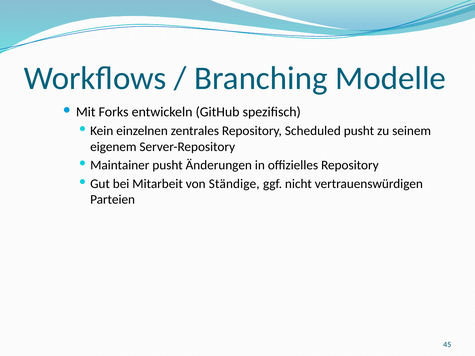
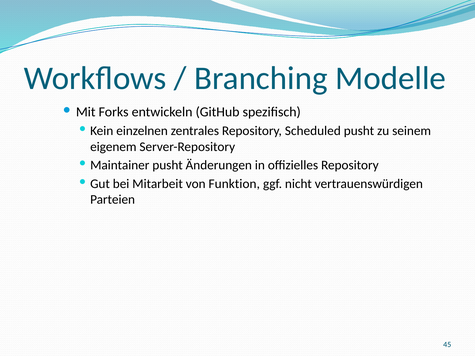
Ständige: Ständige -> Funktion (234, 184)
